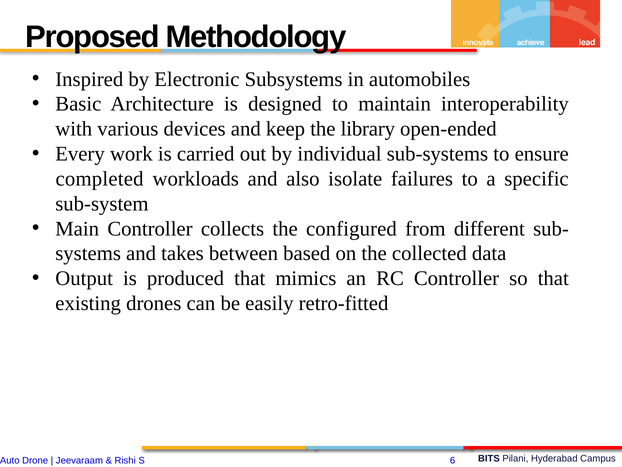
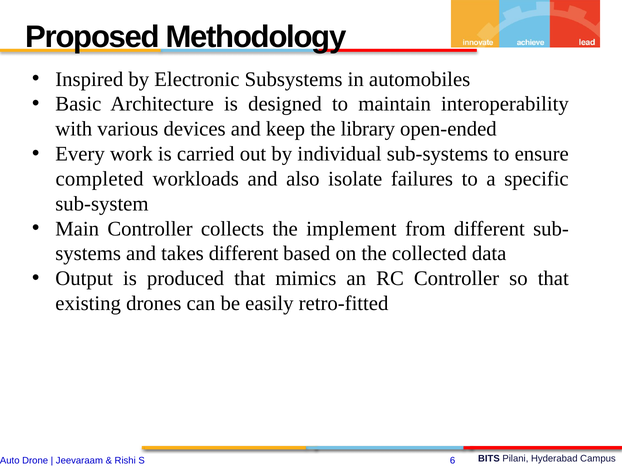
configured: configured -> implement (351, 228)
takes between: between -> different (244, 253)
